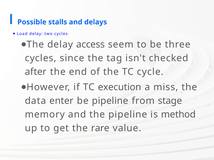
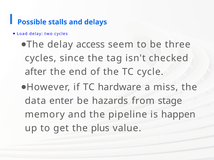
execution: execution -> hardware (120, 87)
be pipeline: pipeline -> hazards (110, 101)
method: method -> happen (178, 115)
rare: rare -> plus (100, 129)
